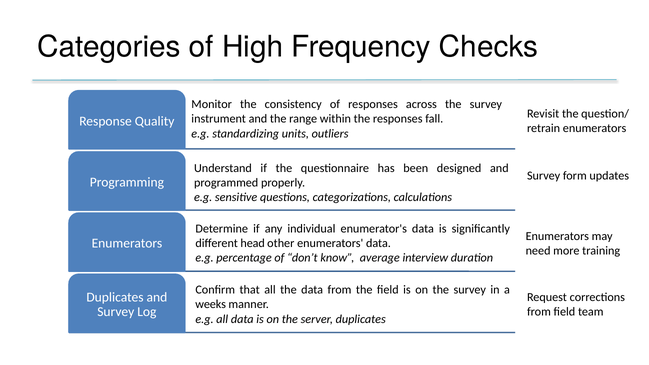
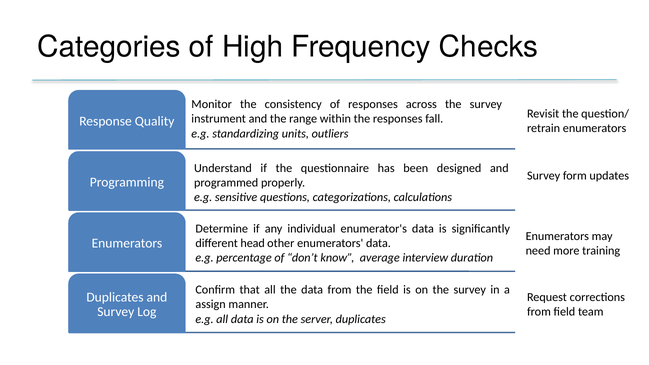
weeks: weeks -> assign (211, 305)
